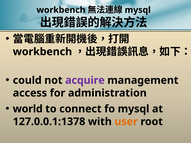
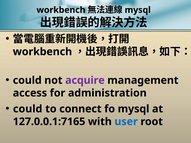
world: world -> could (28, 109)
127.0.0.1:1378: 127.0.0.1:1378 -> 127.0.0.1:7165 (49, 122)
user colour: orange -> blue (126, 122)
